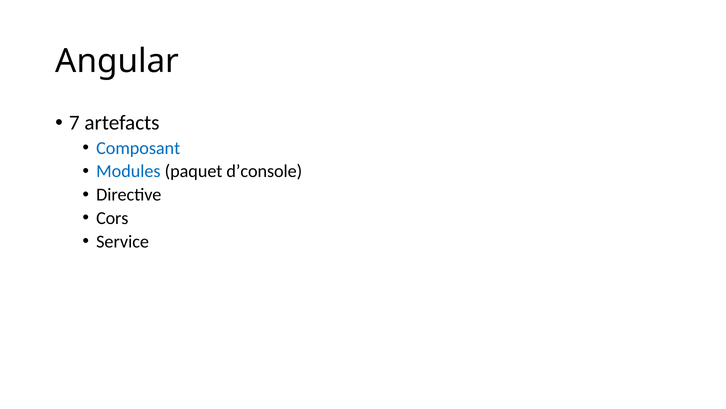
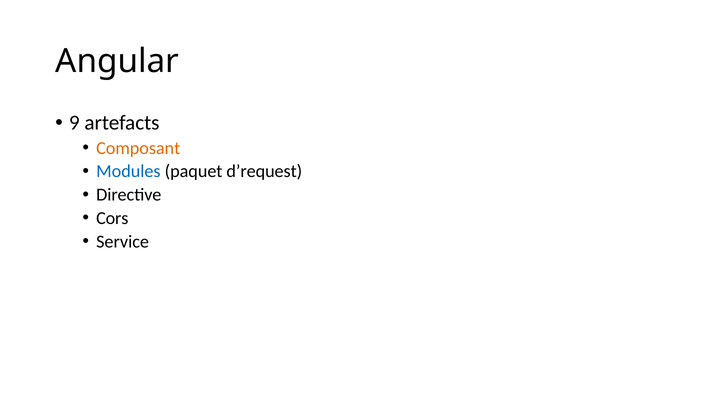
7: 7 -> 9 (74, 123)
Composant colour: blue -> orange (138, 148)
d’console: d’console -> d’request (264, 171)
